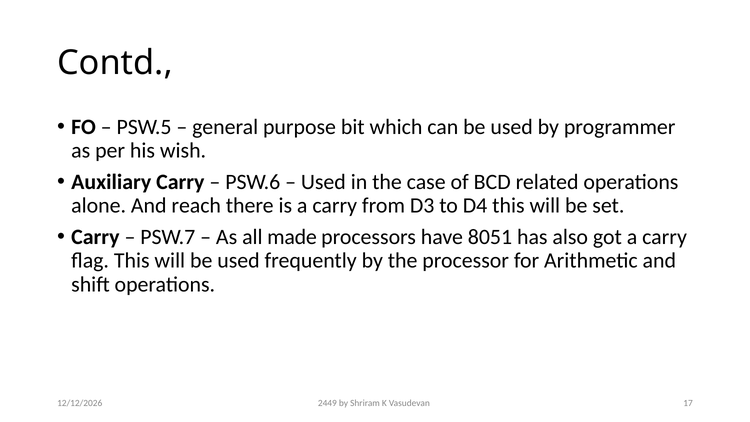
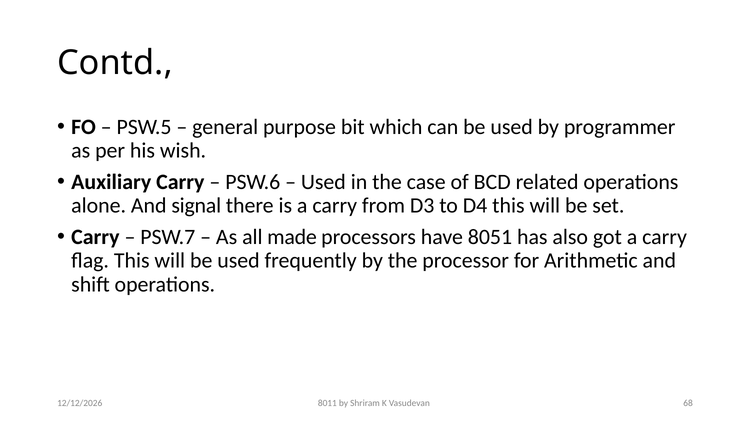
reach: reach -> signal (196, 206)
2449: 2449 -> 8011 (327, 403)
17: 17 -> 68 (688, 403)
